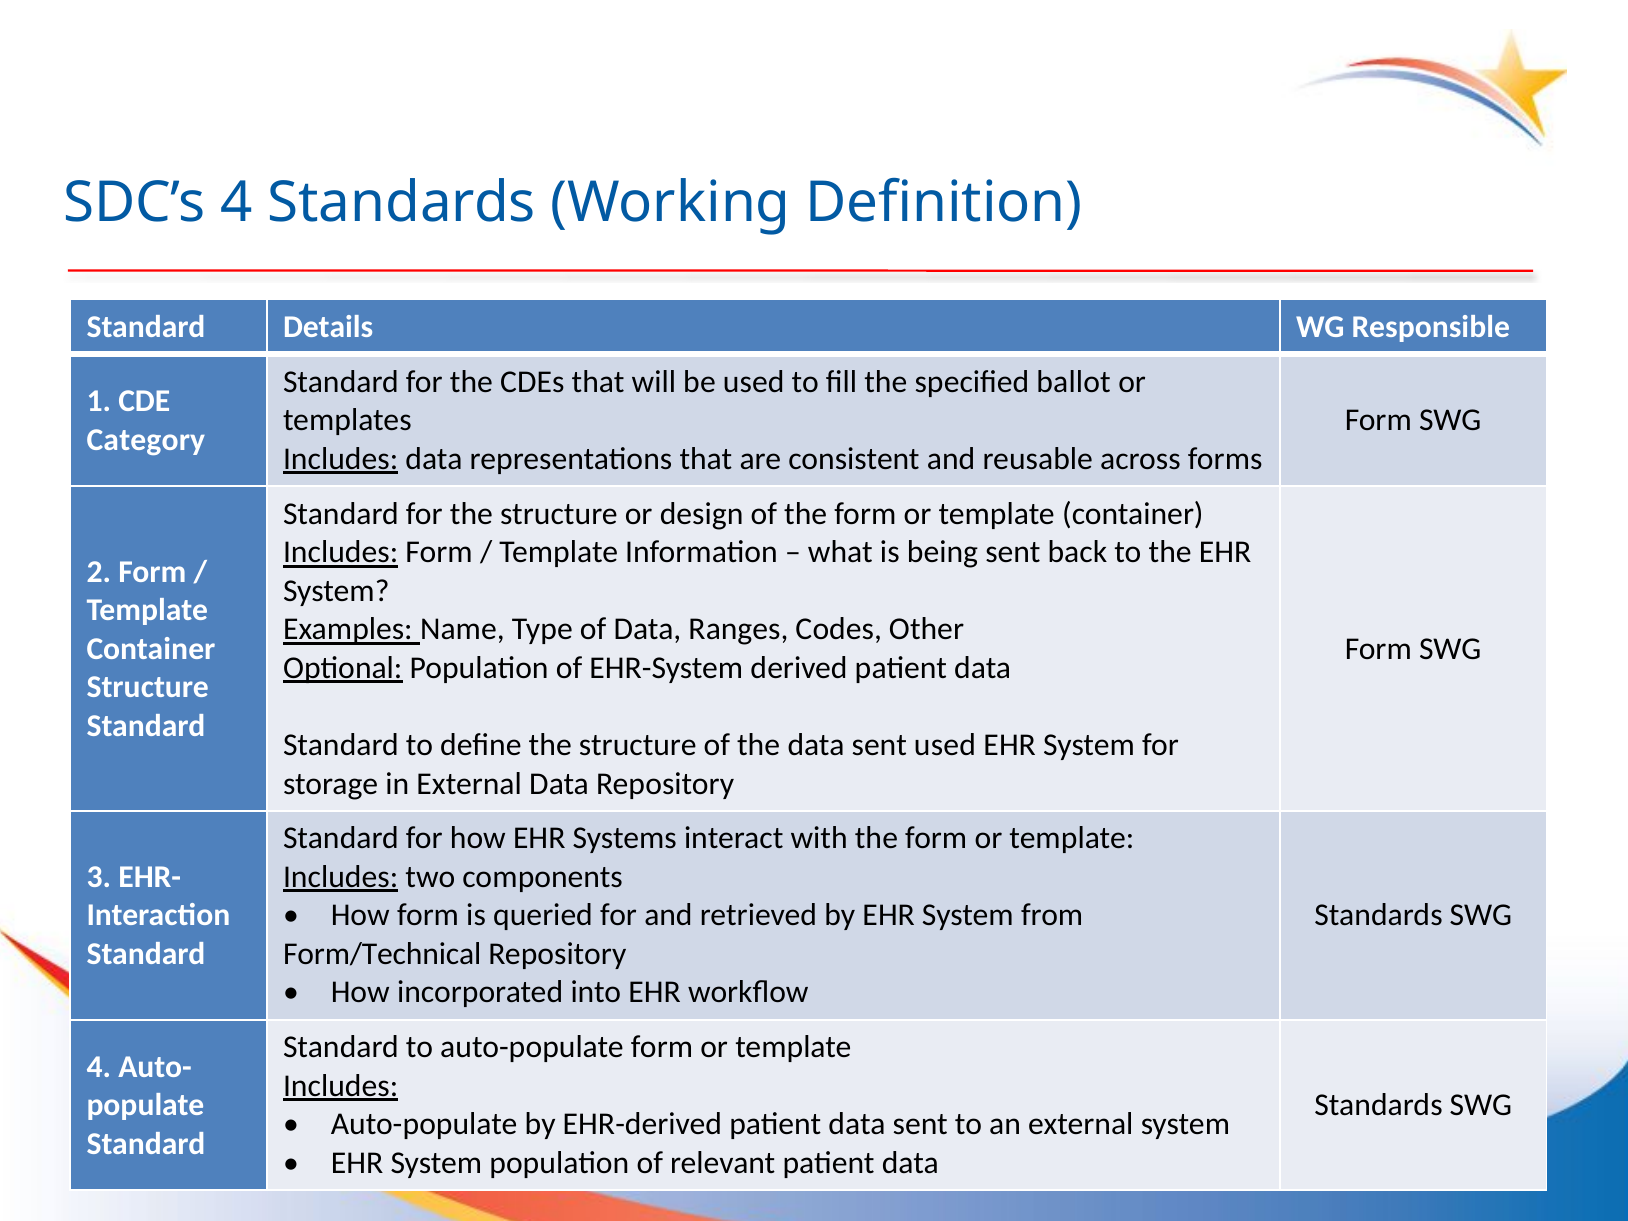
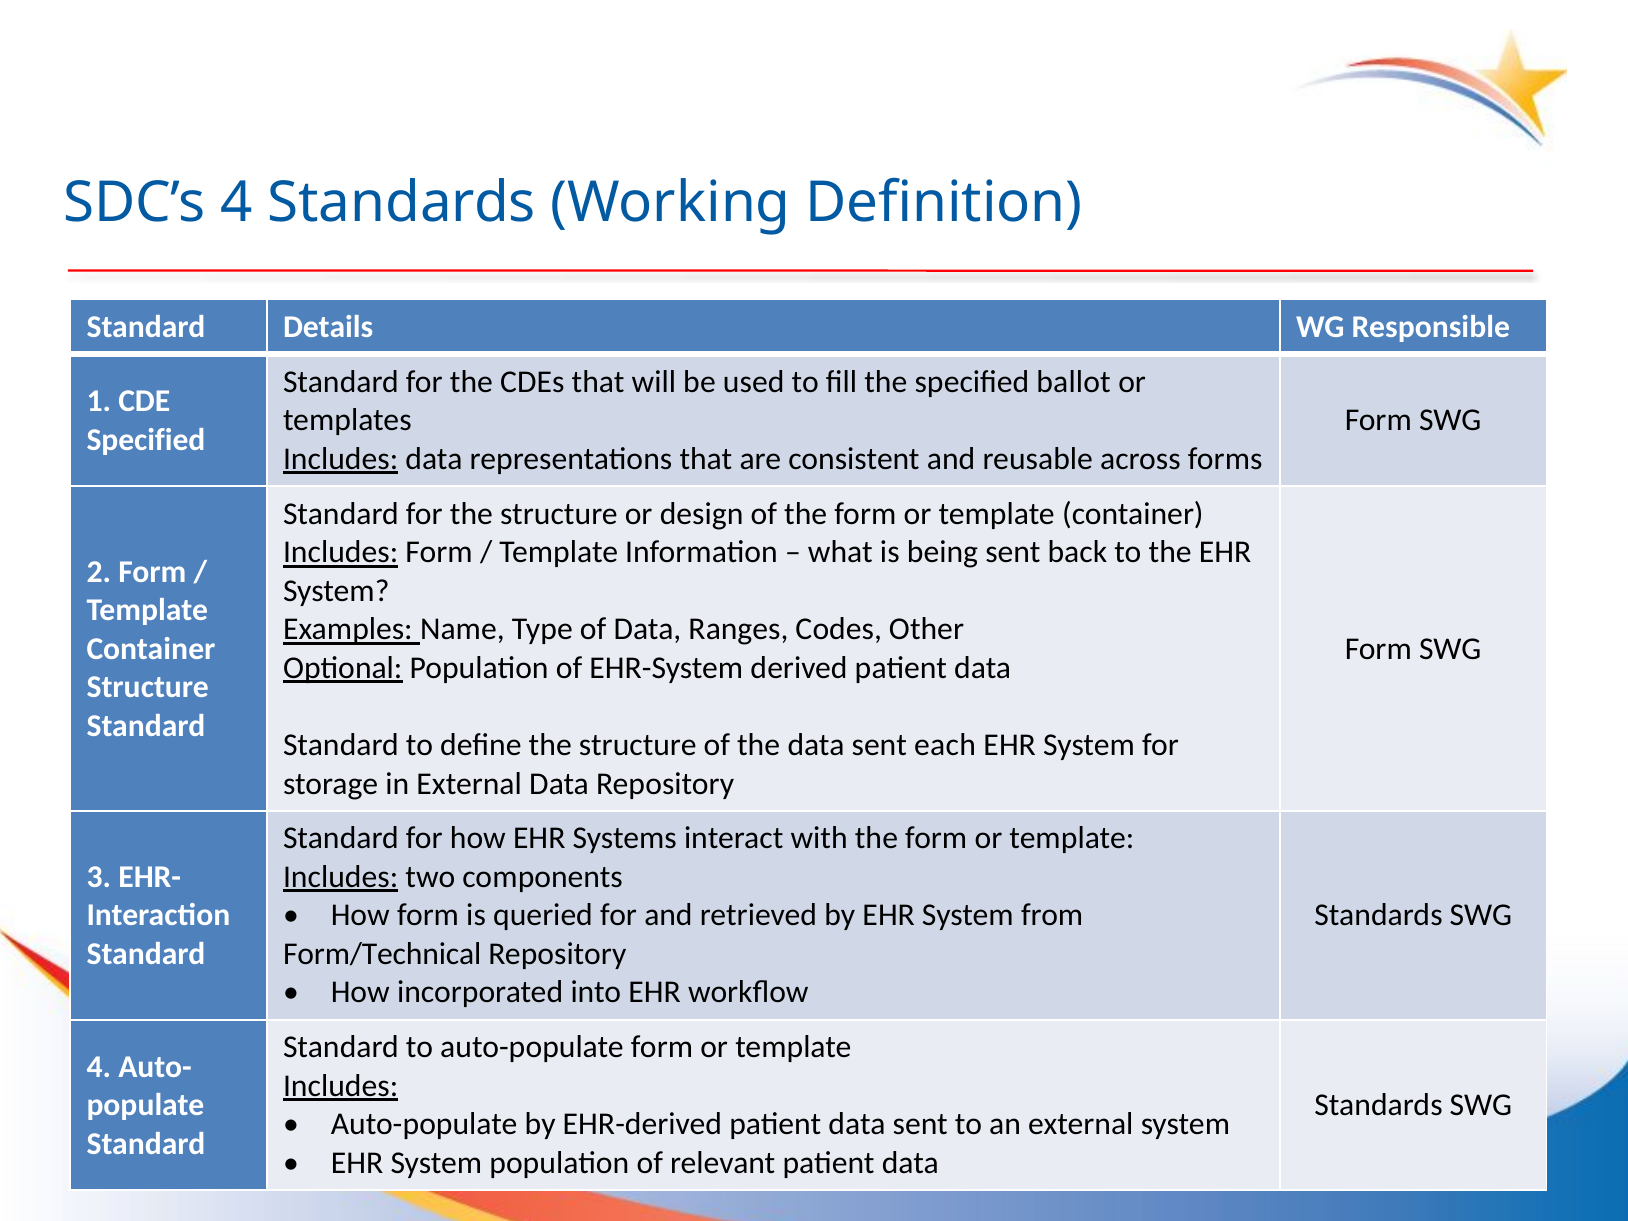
Category: Category -> Specified (146, 440)
sent used: used -> each (945, 745)
